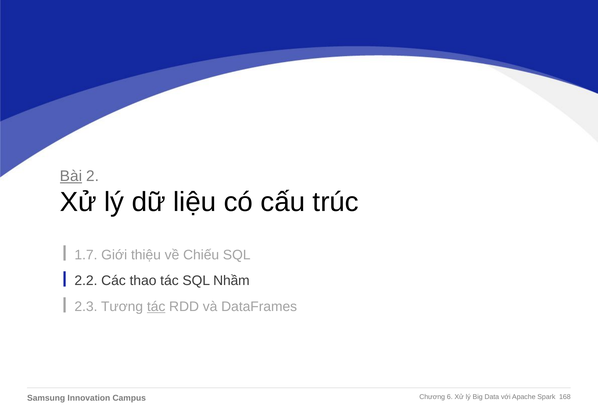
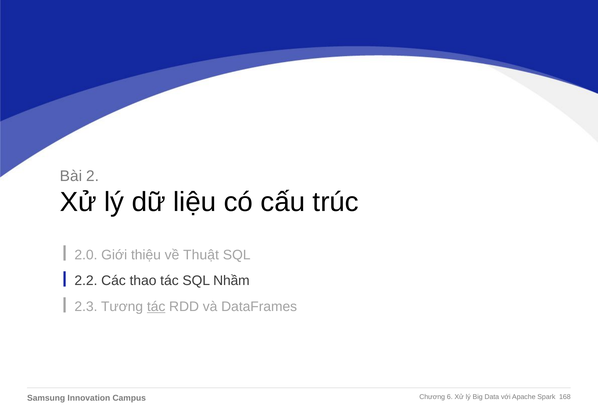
Bài underline: present -> none (71, 176)
1.7: 1.7 -> 2.0 (86, 255)
Chiếu: Chiếu -> Thuật (201, 255)
